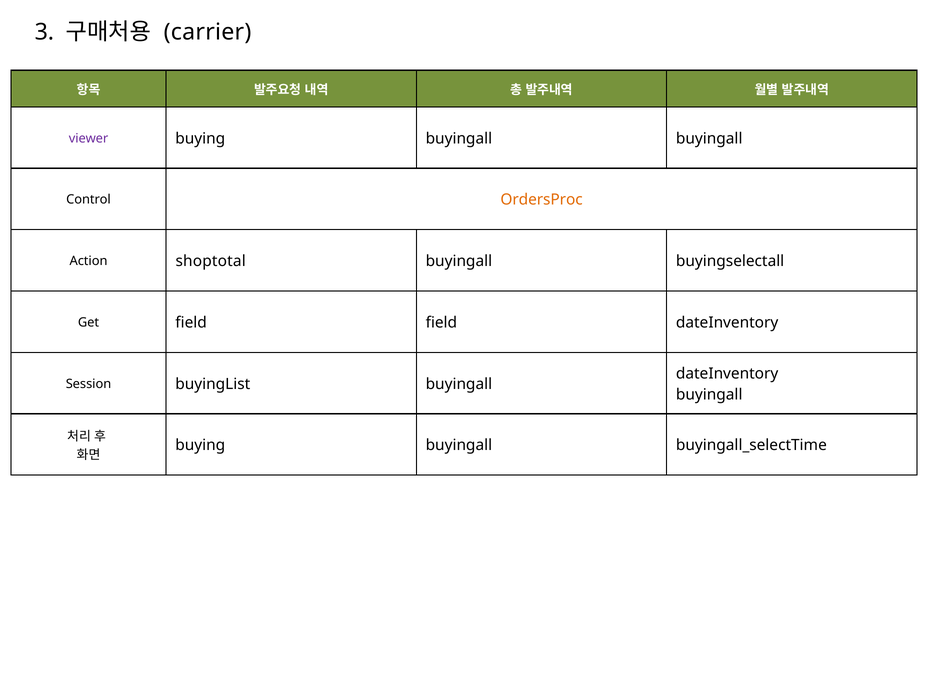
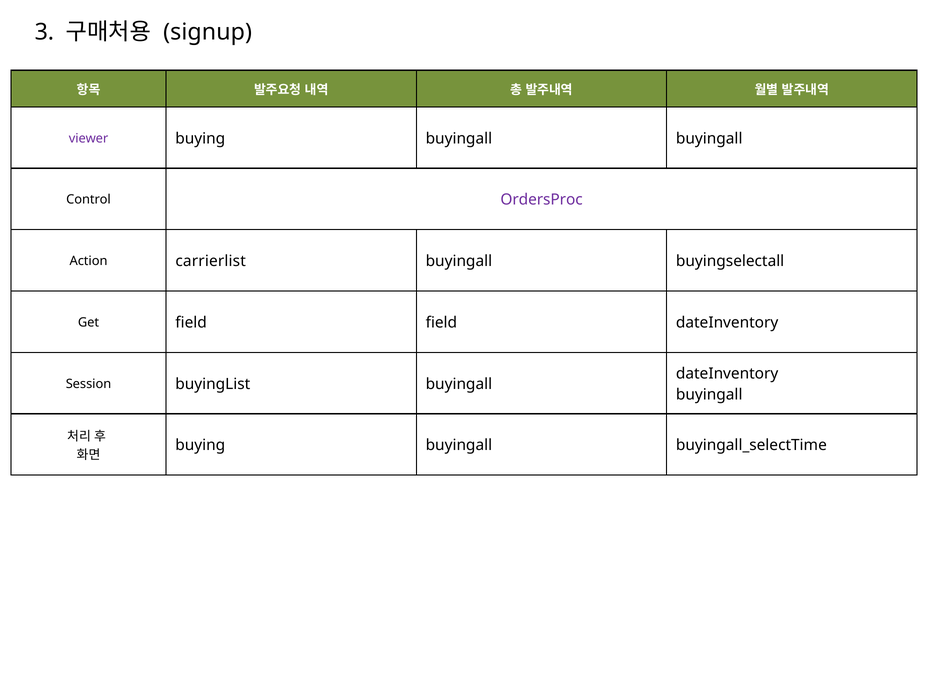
carrier: carrier -> signup (208, 32)
OrdersProc colour: orange -> purple (542, 200)
shoptotal: shoptotal -> carrierlist (211, 261)
